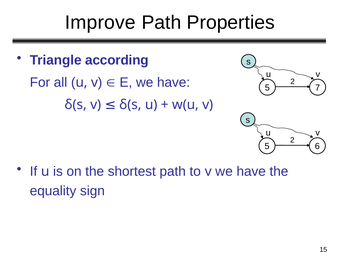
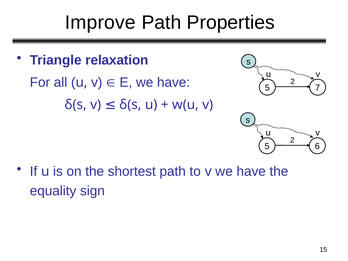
according: according -> relaxation (117, 60)
